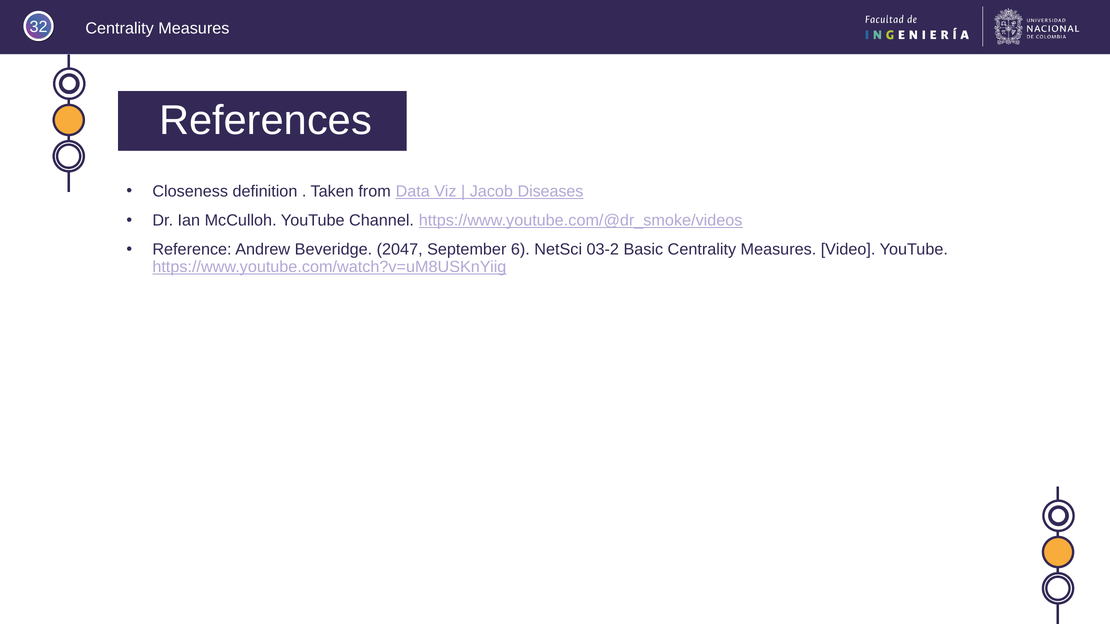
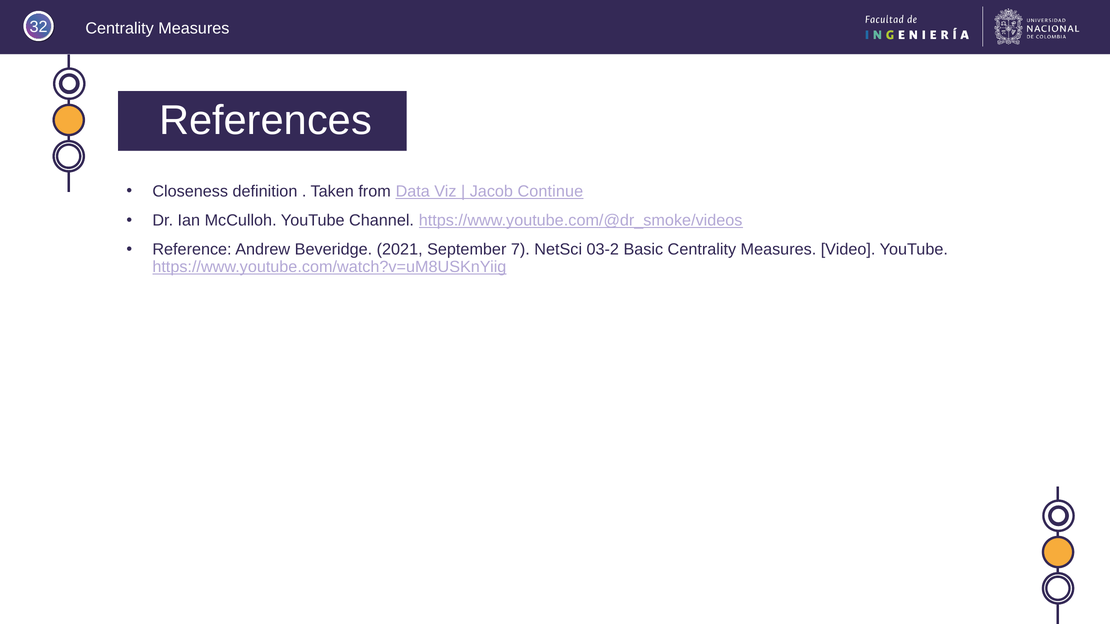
Diseases: Diseases -> Continue (550, 191)
2047: 2047 -> 2021 (400, 249)
6: 6 -> 7 (520, 249)
